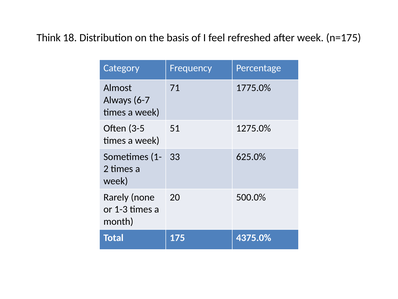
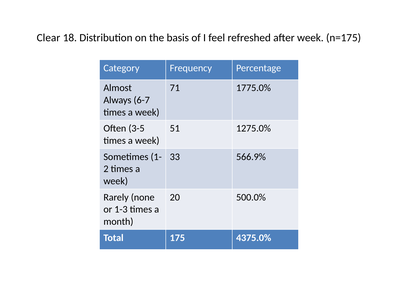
Think: Think -> Clear (48, 38)
625.0%: 625.0% -> 566.9% (251, 156)
